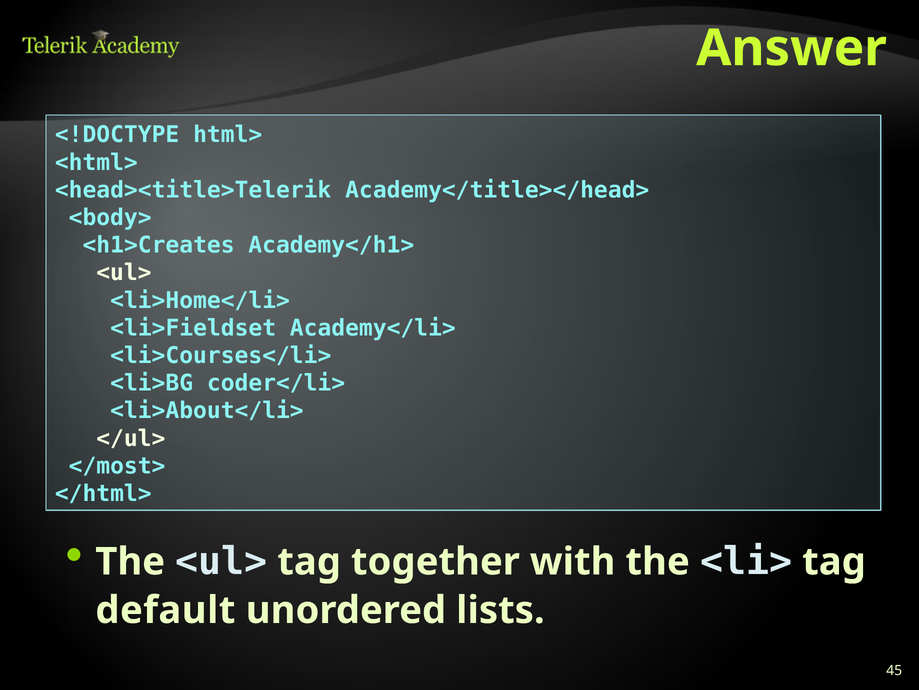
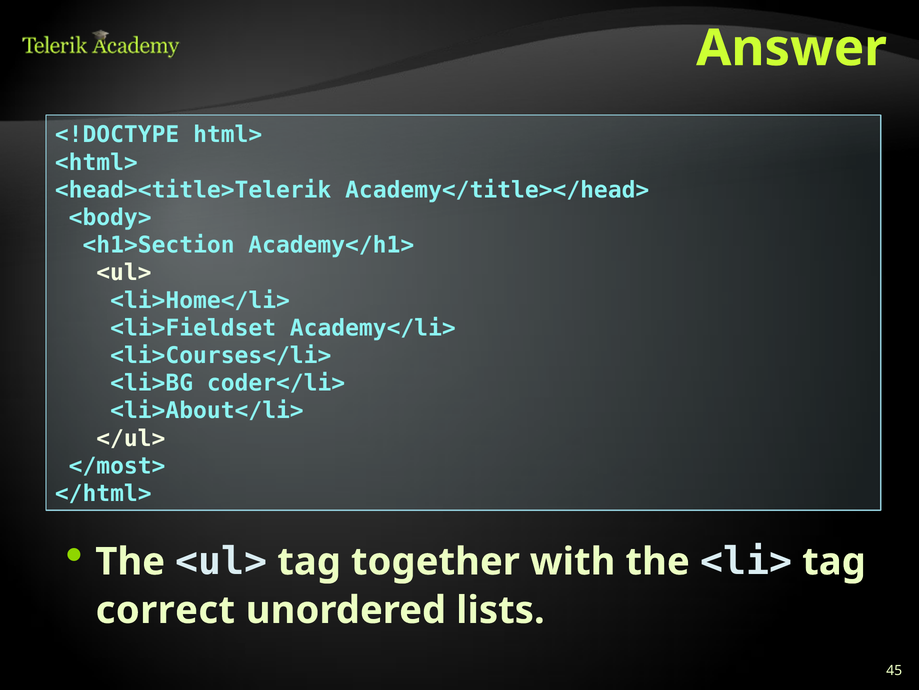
<h1>Creates: <h1>Creates -> <h1>Section (159, 245)
default: default -> correct (165, 610)
